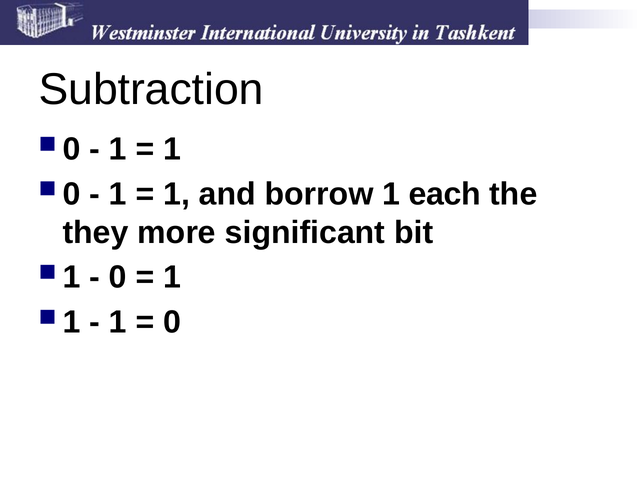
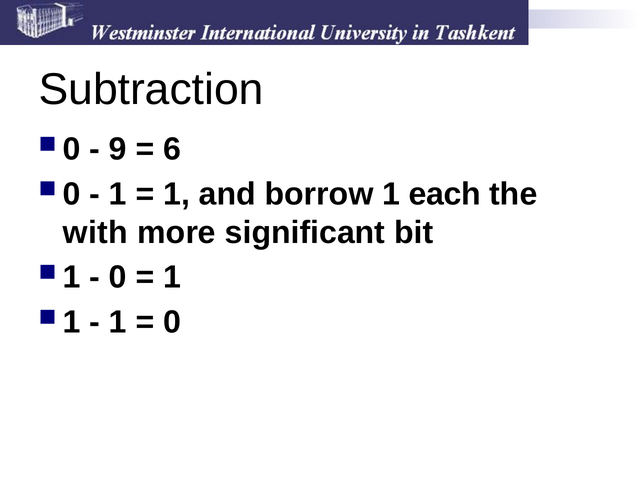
1: 1 -> 9 (118, 149)
1: 1 -> 6 (172, 149)
they: they -> with (95, 233)
